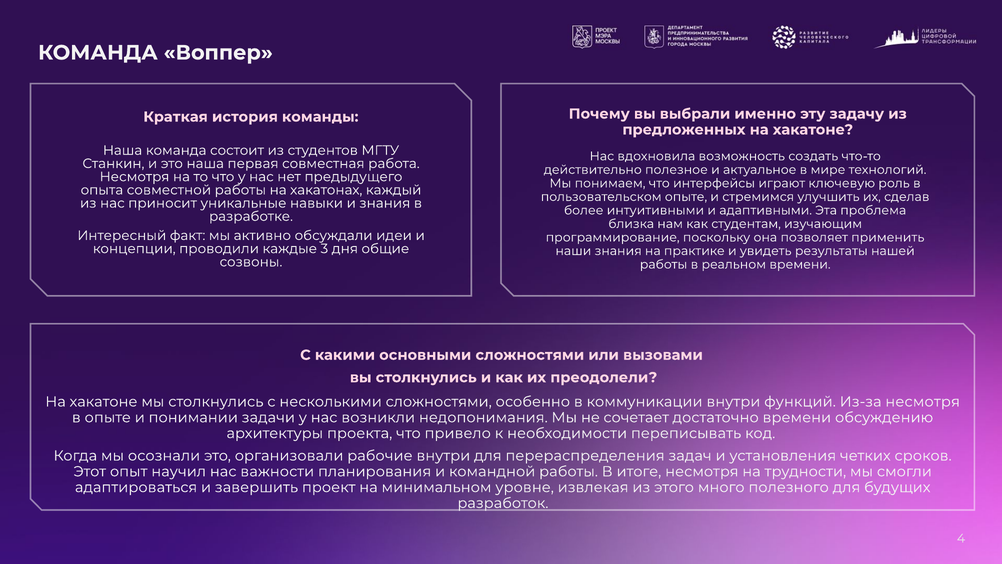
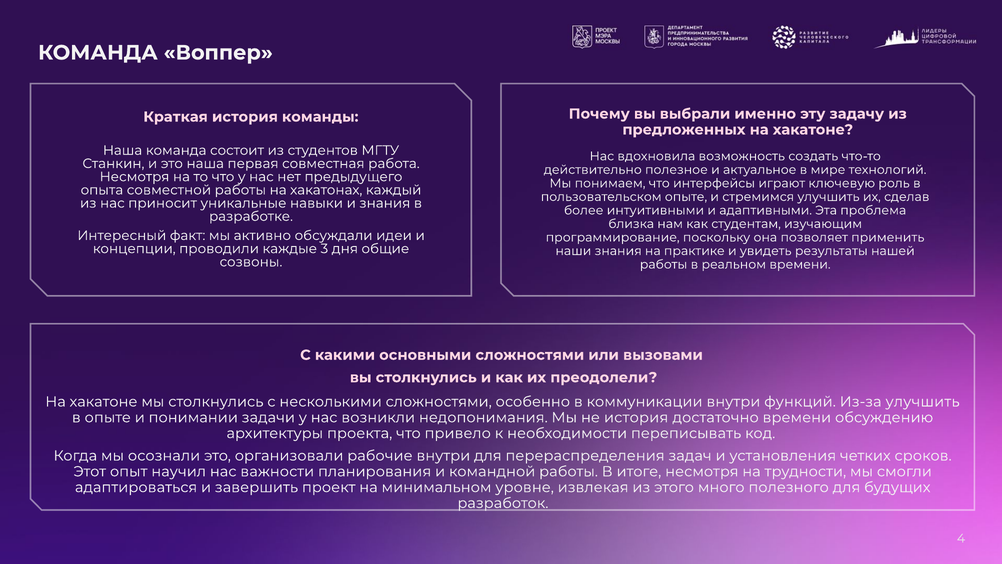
Из-за несмотря: несмотря -> улучшить (923, 401)
не сочетает: сочетает -> история (636, 417)
